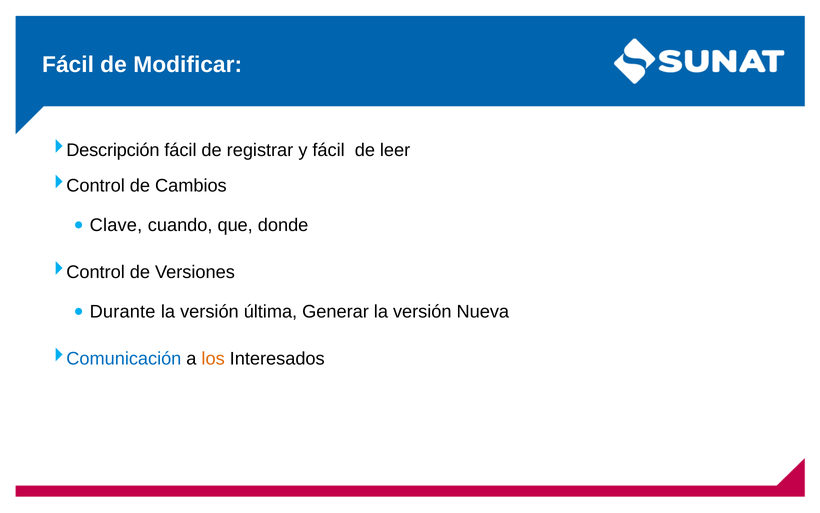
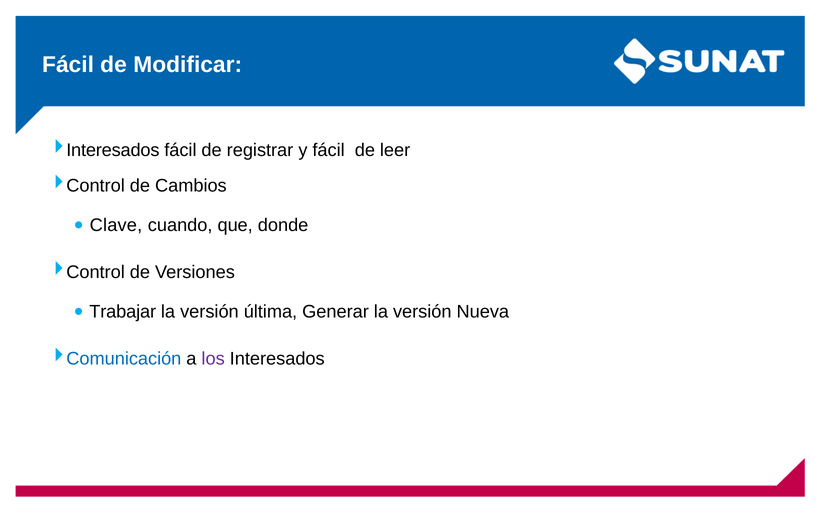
Descripción: Descripción -> Interesados (113, 150)
Durante: Durante -> Trabajar (123, 311)
los colour: orange -> purple (213, 359)
